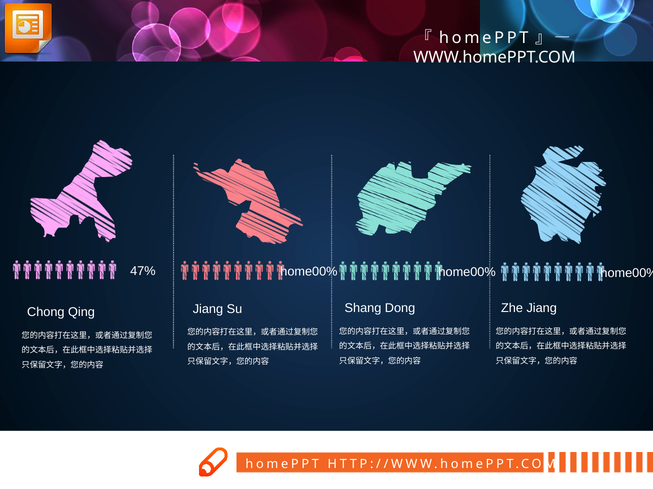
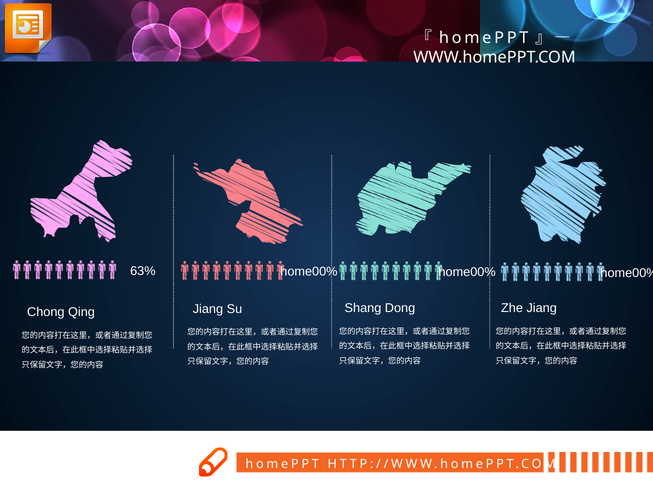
47%: 47% -> 63% (143, 271)
